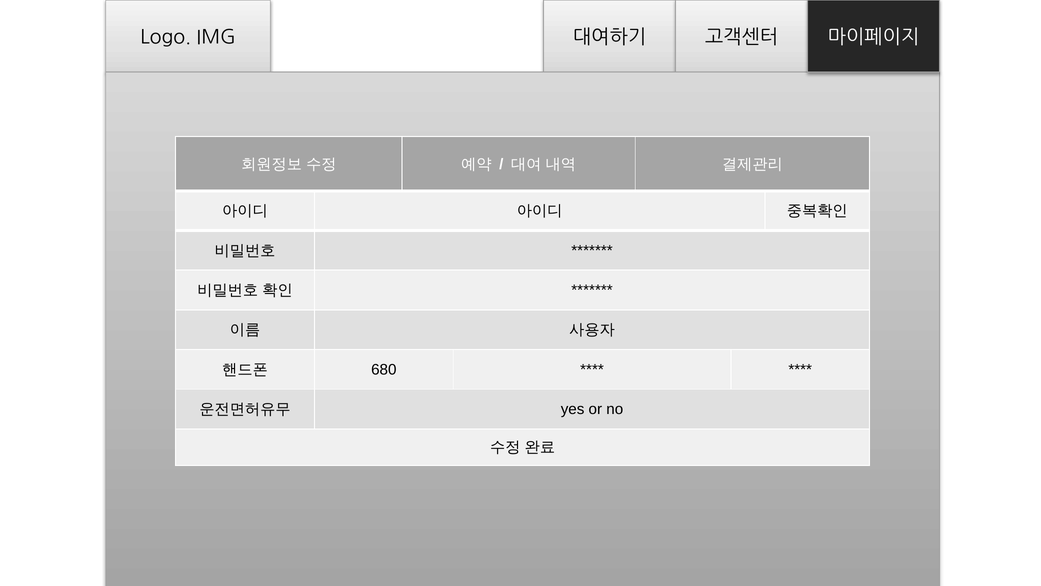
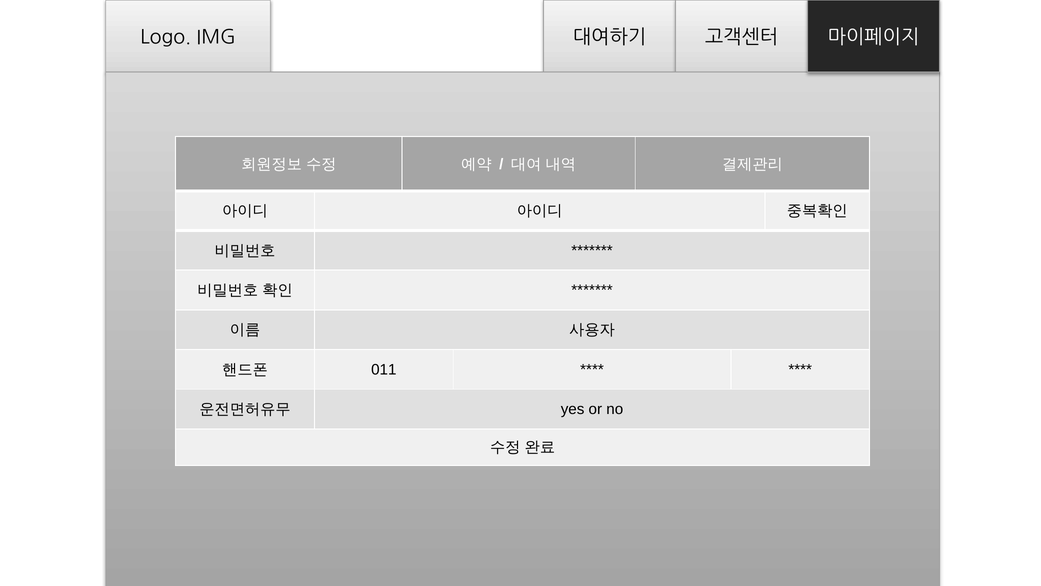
680: 680 -> 011 (384, 369)
